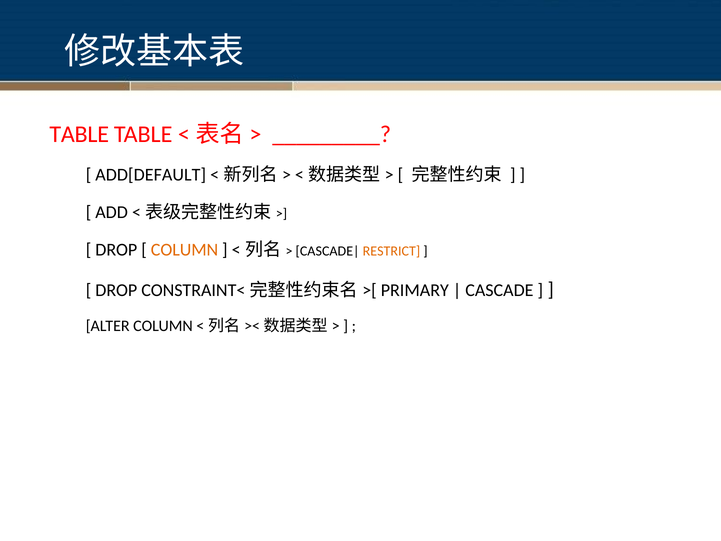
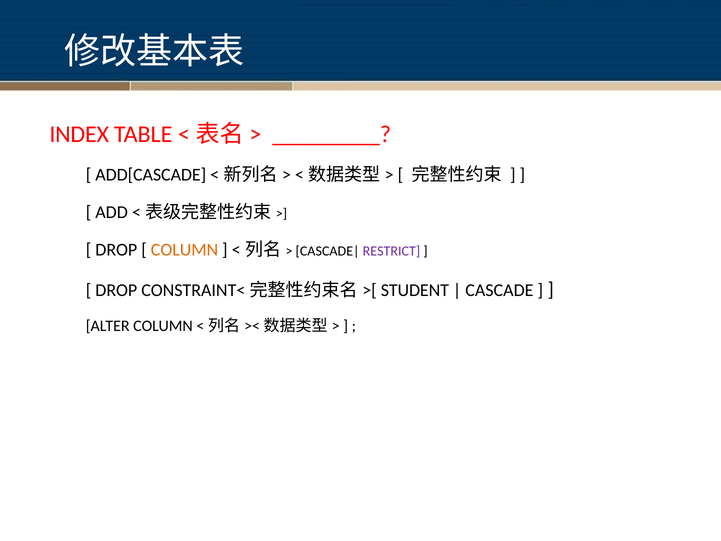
TABLE: TABLE -> INDEX (79, 134)
ADD[DEFAULT: ADD[DEFAULT -> ADD[CASCADE (151, 175)
RESTRICT colour: orange -> purple (391, 251)
PRIMARY: PRIMARY -> STUDENT (415, 290)
